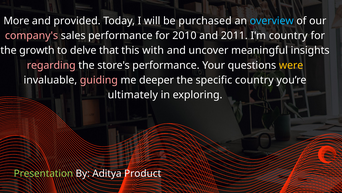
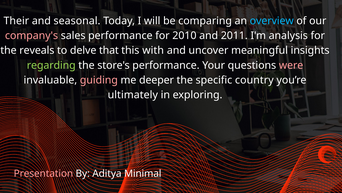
More: More -> Their (16, 21)
provided: provided -> seasonal (77, 21)
purchased: purchased -> comparing (205, 21)
I'm country: country -> analysis (288, 36)
growth: growth -> reveals (37, 50)
regarding colour: pink -> light green (51, 65)
were colour: yellow -> pink (291, 65)
Presentation colour: light green -> pink (43, 173)
Product: Product -> Minimal (143, 173)
